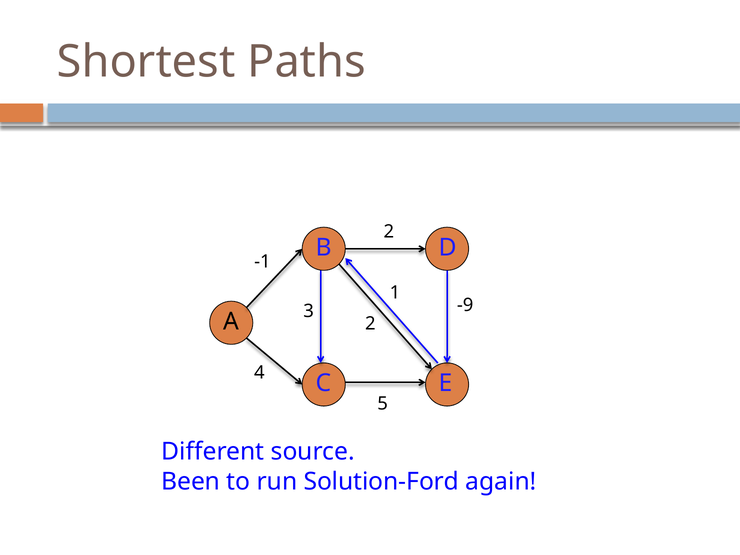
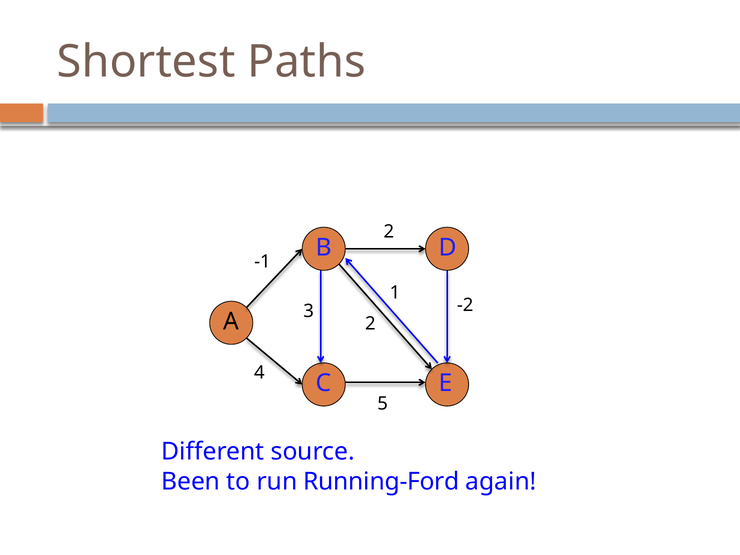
-9: -9 -> -2 (465, 305)
Solution-Ford: Solution-Ford -> Running-Ford (381, 481)
